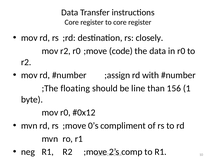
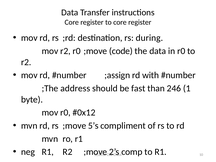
closely: closely -> during (149, 38)
floating: floating -> address (75, 88)
line: line -> fast (138, 88)
156: 156 -> 246 (174, 88)
0’s: 0’s -> 5’s (93, 126)
